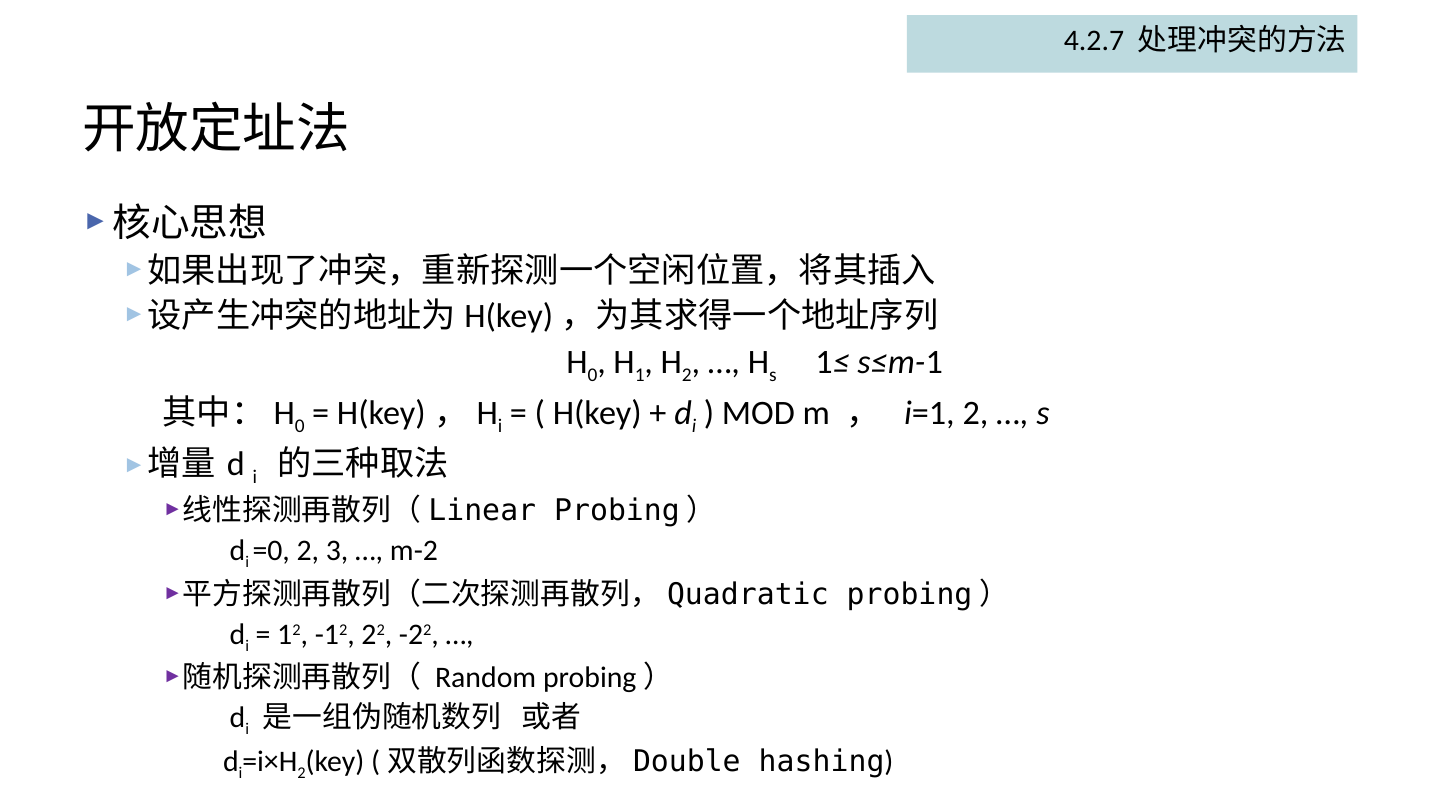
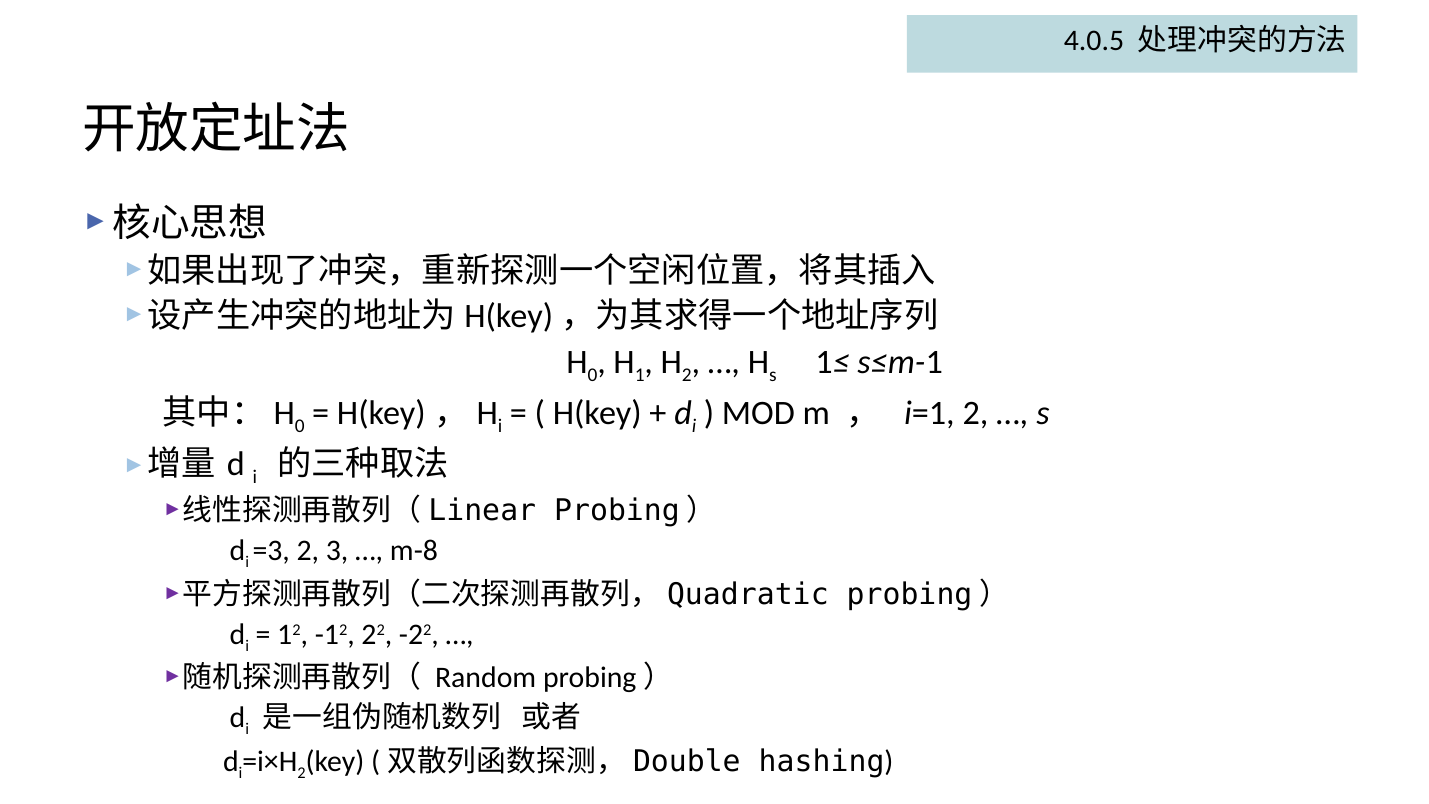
4.2.7: 4.2.7 -> 4.0.5 (1094, 40)
=0: =0 -> =3 (271, 551)
m-2: m-2 -> m-8 (414, 551)
